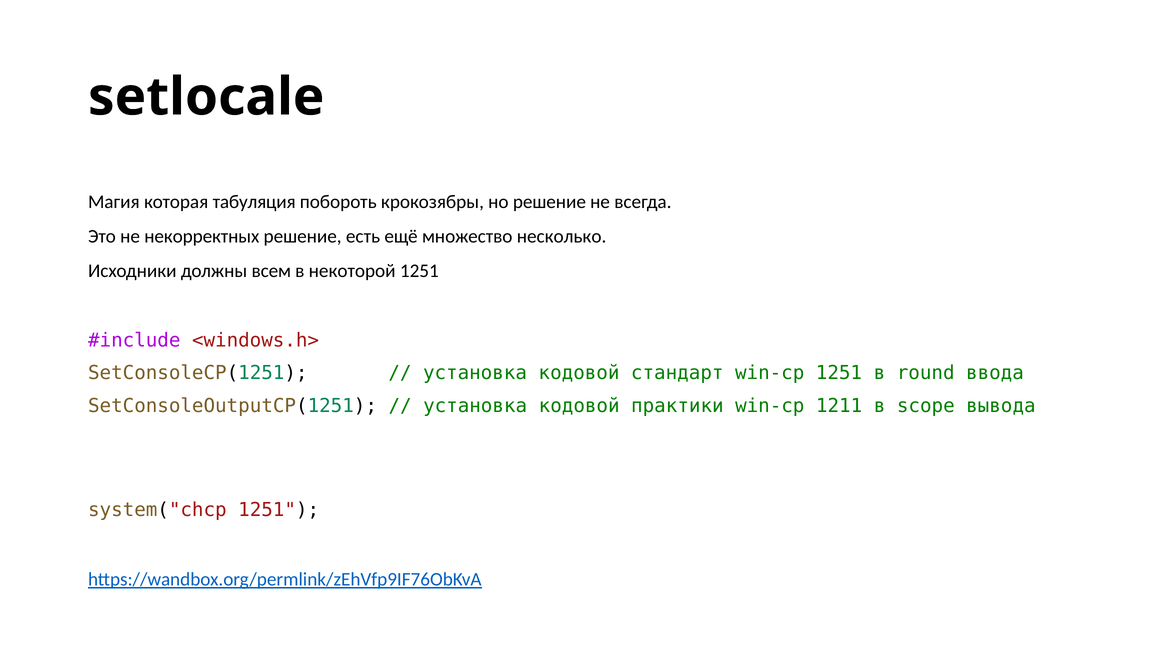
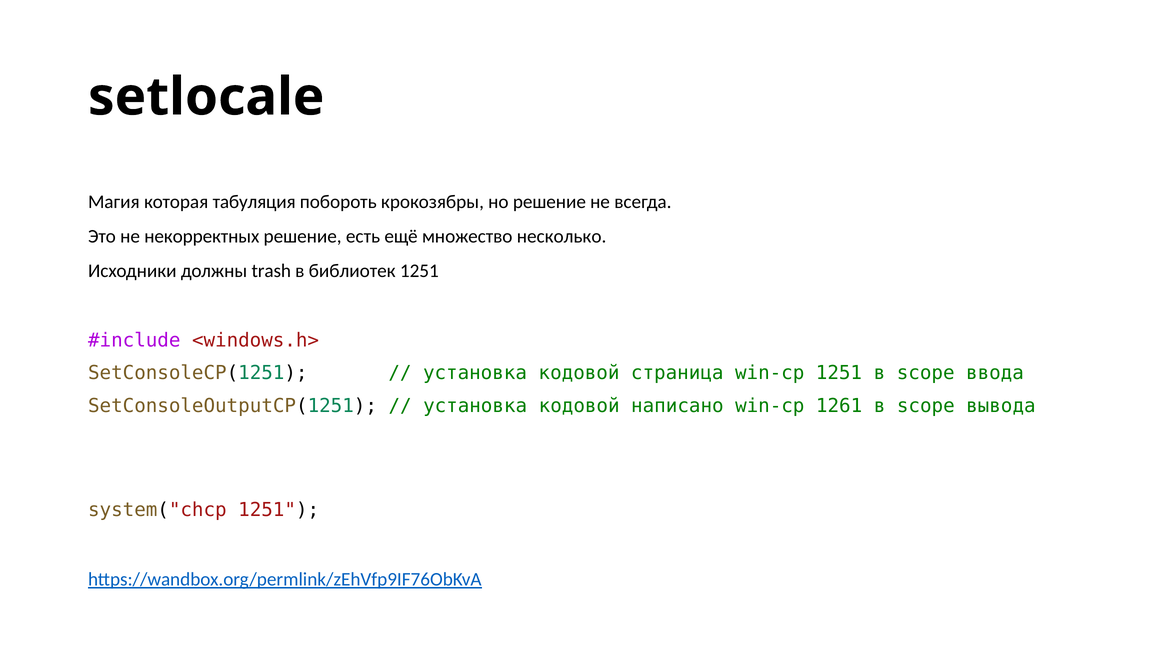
всем: всем -> trash (271, 271)
некоторой: некоторой -> библиотек (352, 271)
стандарт: стандарт -> страница (677, 373)
1251 в round: round -> scope (926, 373)
практики: практики -> написано (677, 405)
1211: 1211 -> 1261 (839, 405)
